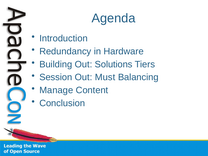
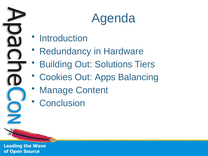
Session: Session -> Cookies (56, 77)
Must: Must -> Apps (105, 77)
